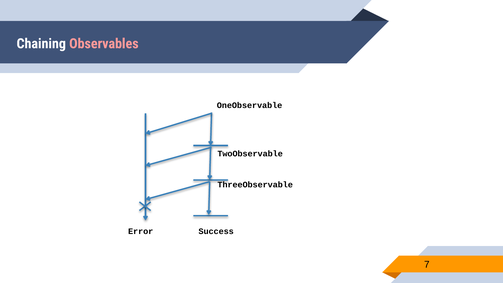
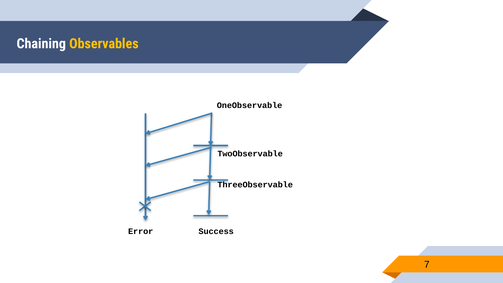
Observables colour: pink -> yellow (104, 44)
